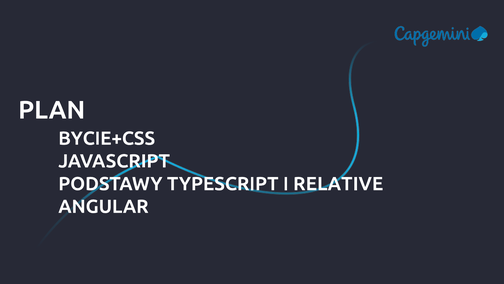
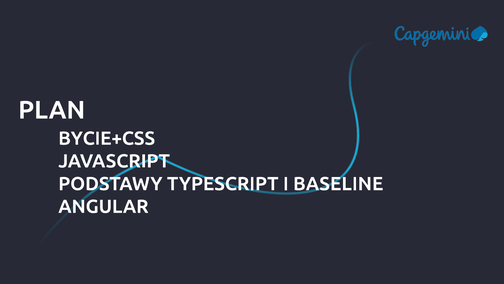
RELATIVE: RELATIVE -> BASELINE (338, 184)
